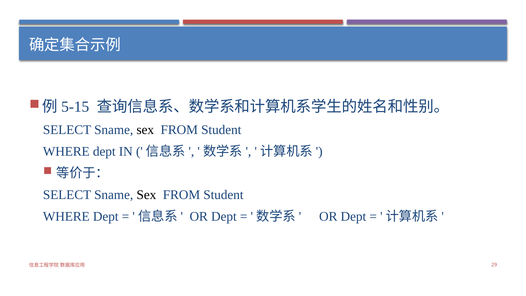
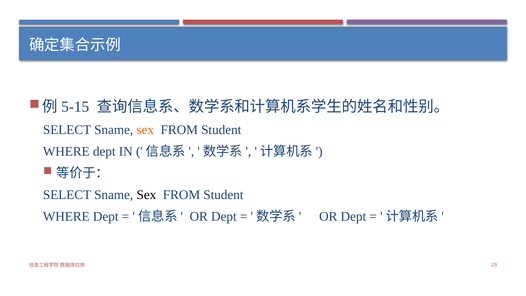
sex colour: black -> orange (145, 130)
